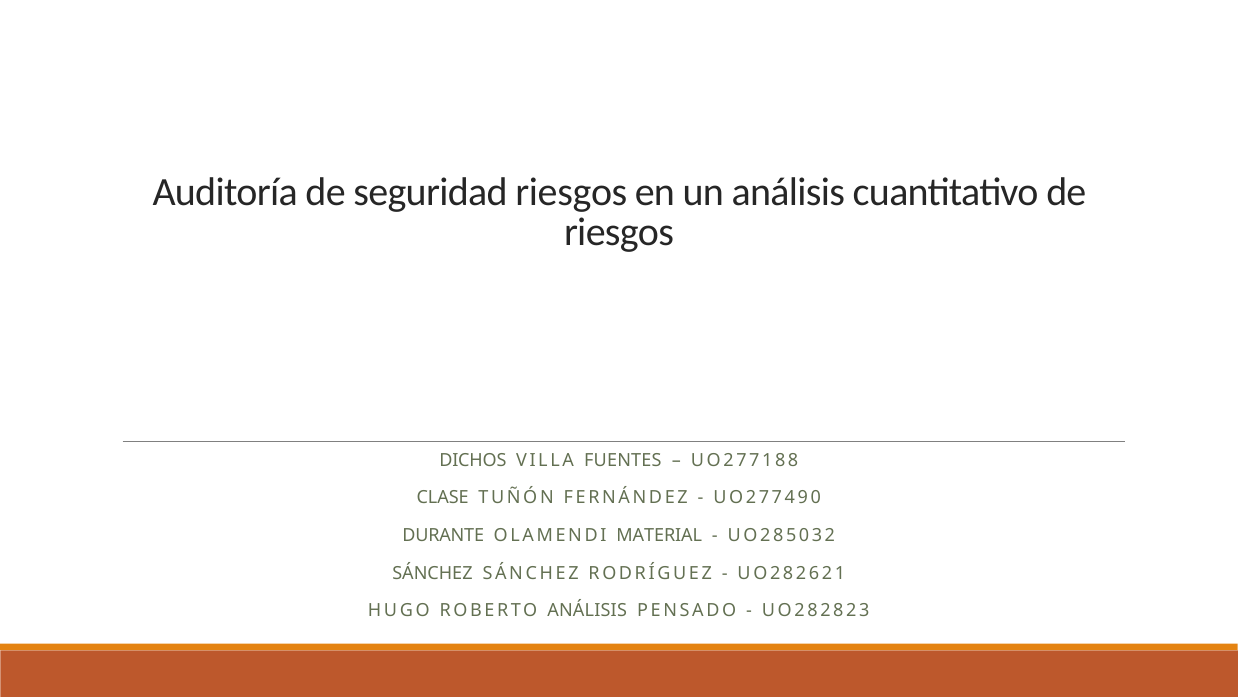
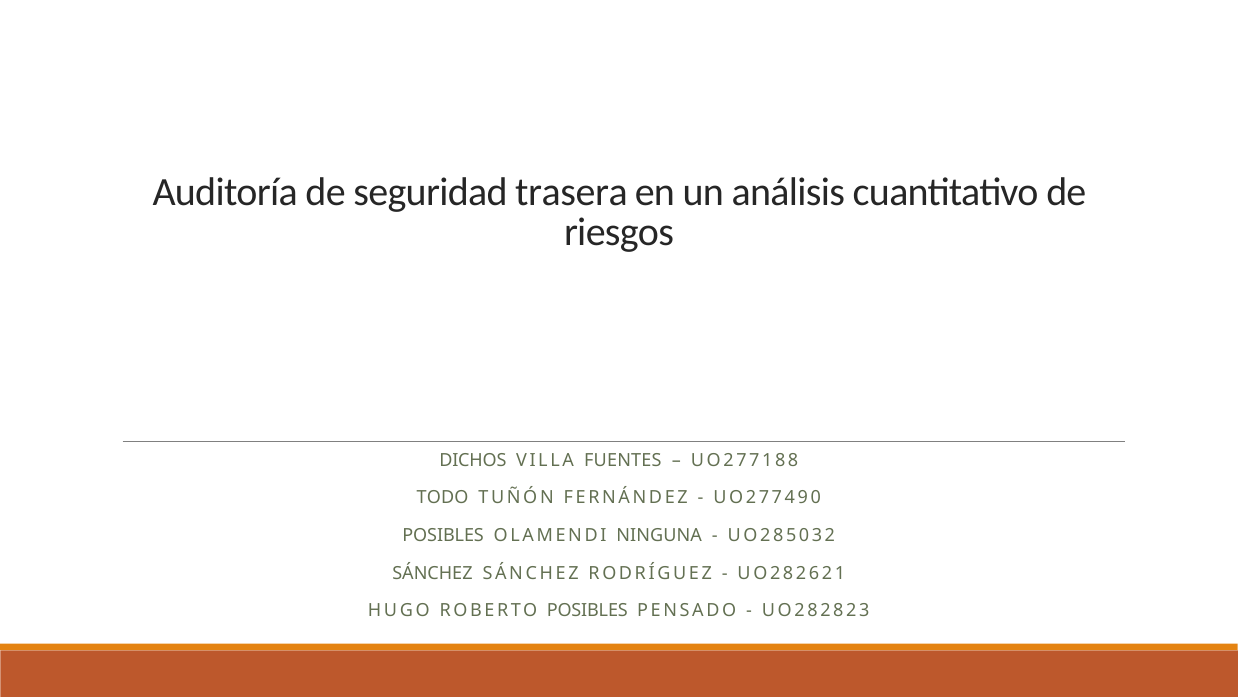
seguridad riesgos: riesgos -> trasera (571, 192)
CLASE: CLASE -> TODO (443, 497)
DURANTE: DURANTE -> POSIBLES (443, 535)
MATERIAL: MATERIAL -> NINGUNA (659, 535)
ROBERTO ANÁLISIS: ANÁLISIS -> POSIBLES (587, 610)
